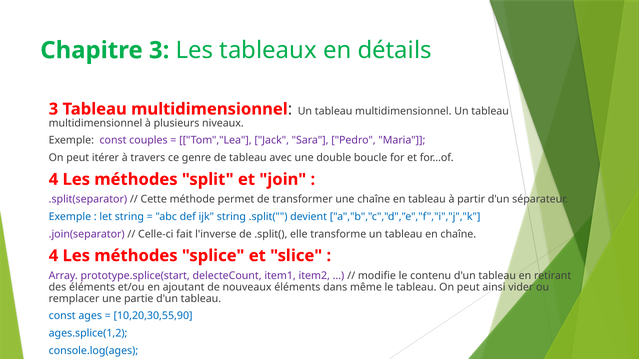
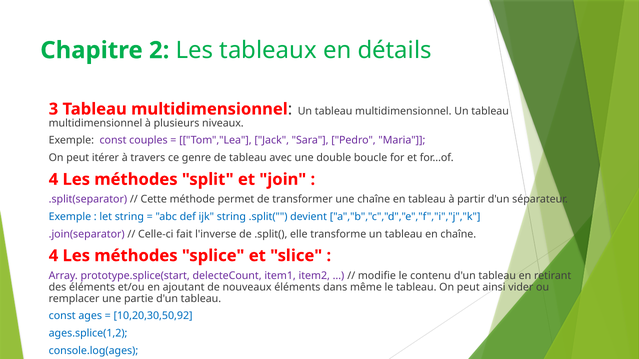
Chapitre 3: 3 -> 2 (159, 50)
10,20,30,55,90: 10,20,30,55,90 -> 10,20,30,50,92 (153, 316)
